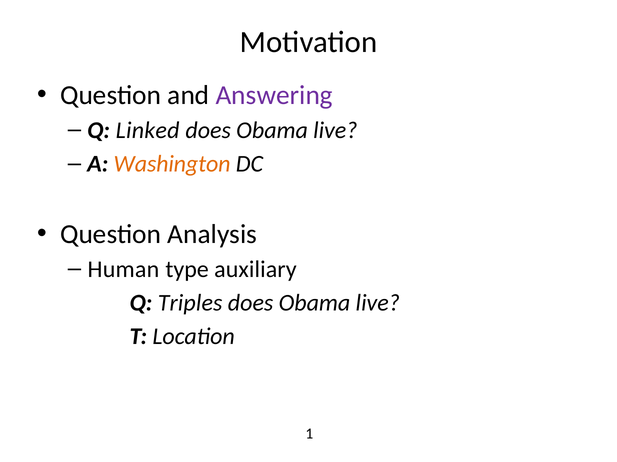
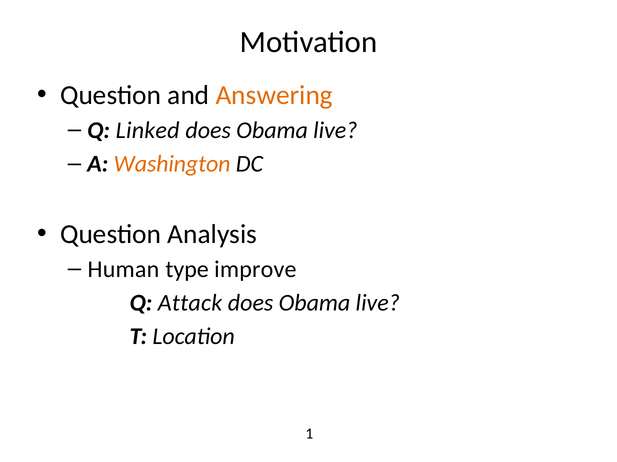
Answering colour: purple -> orange (274, 95)
auxiliary: auxiliary -> improve (255, 270)
Triples: Triples -> Attack (190, 303)
